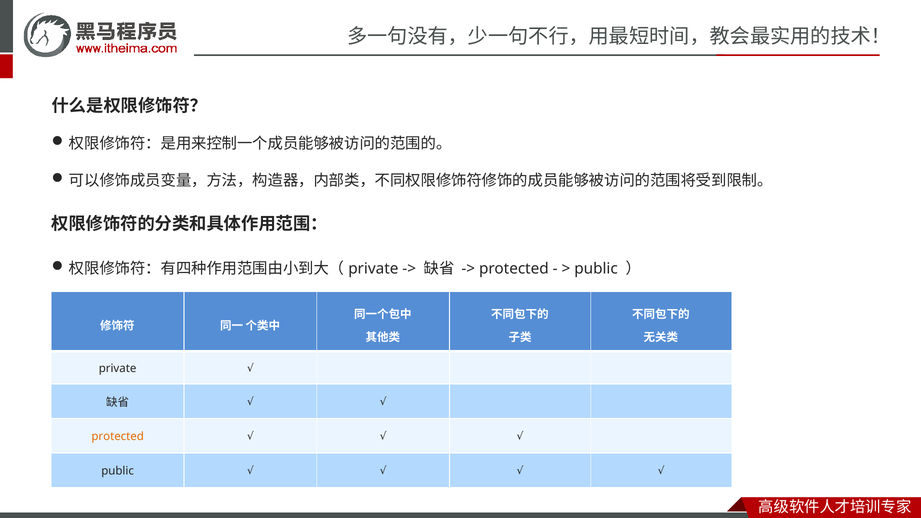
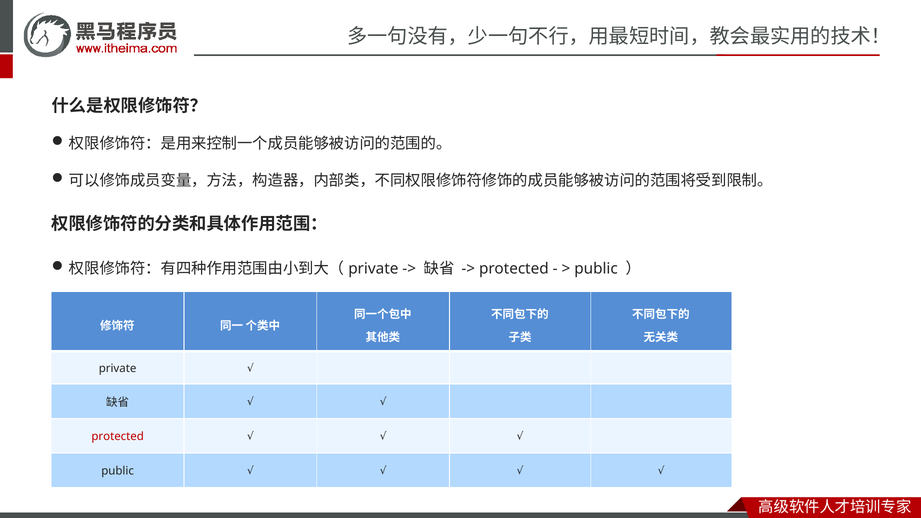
protected colour: orange -> red (118, 437)
